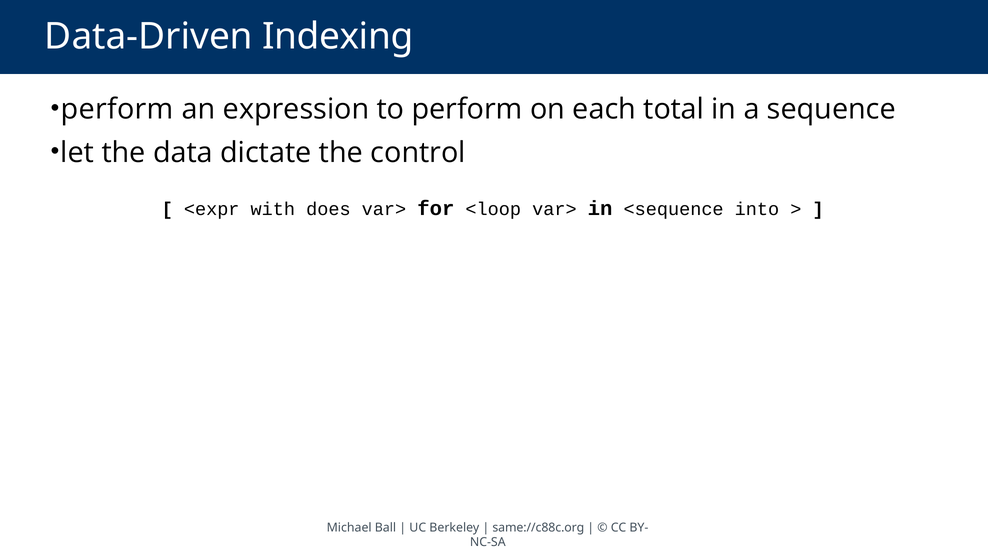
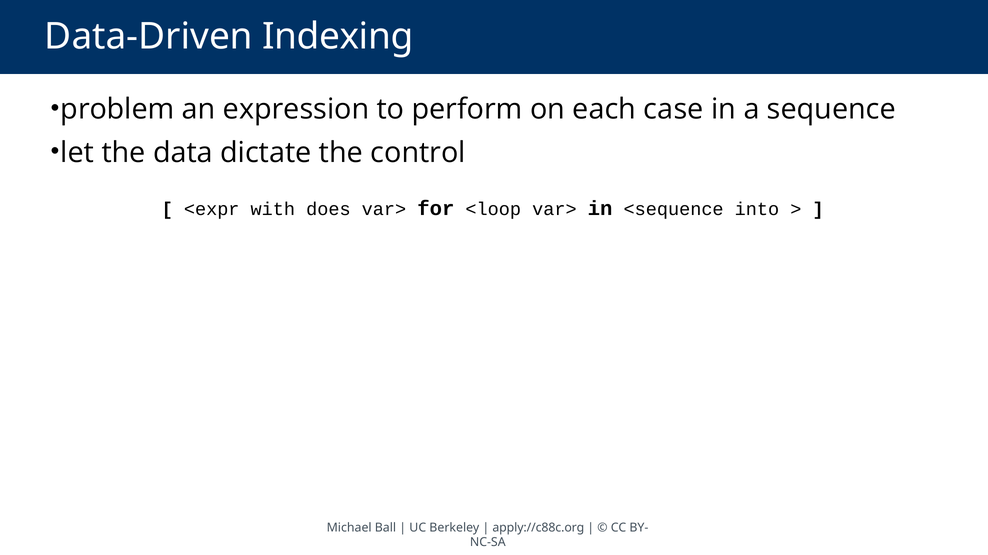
perform: perform -> problem (117, 109)
total: total -> case (673, 109)
same://c88c.org: same://c88c.org -> apply://c88c.org (538, 528)
